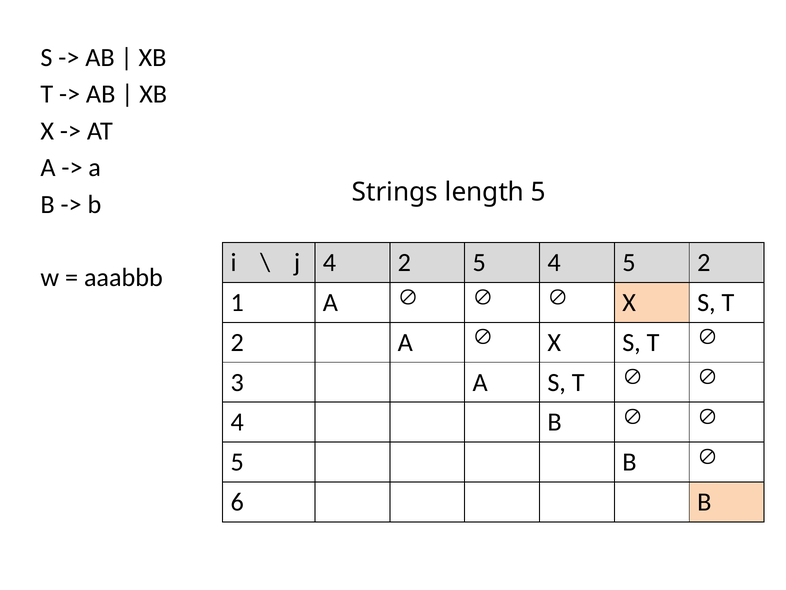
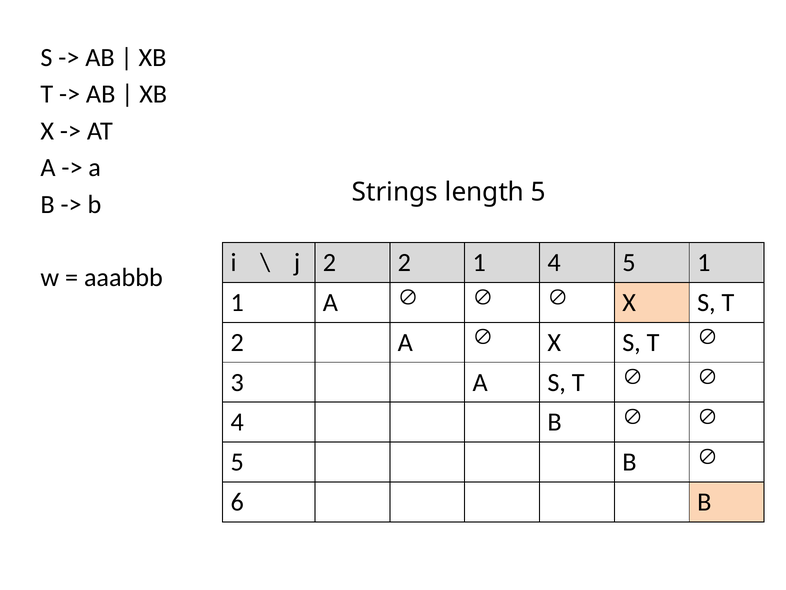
j 4: 4 -> 2 (329, 263)
2 5: 5 -> 1 (479, 263)
5 2: 2 -> 1 (704, 263)
